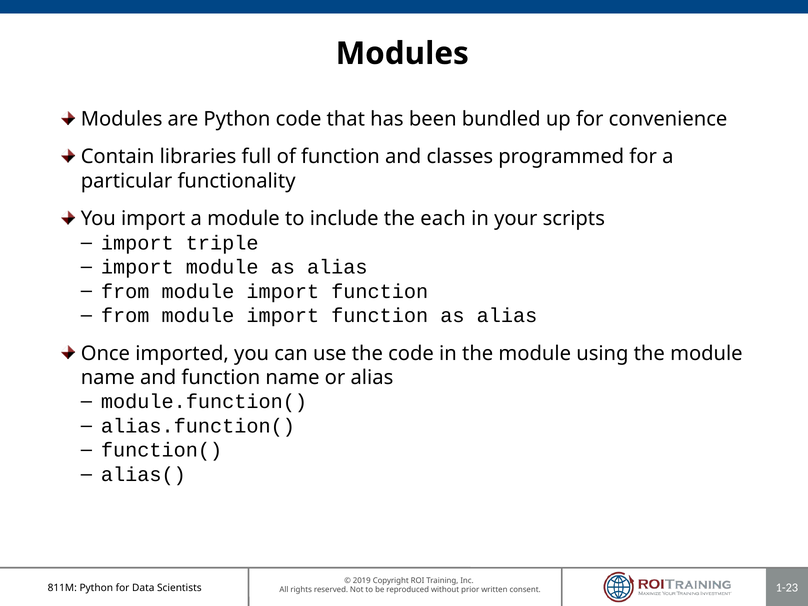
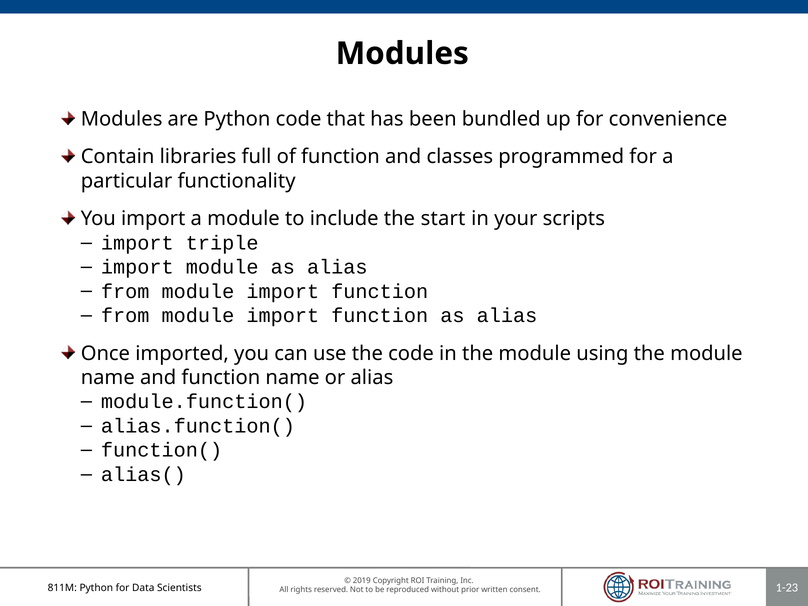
each: each -> start (443, 219)
